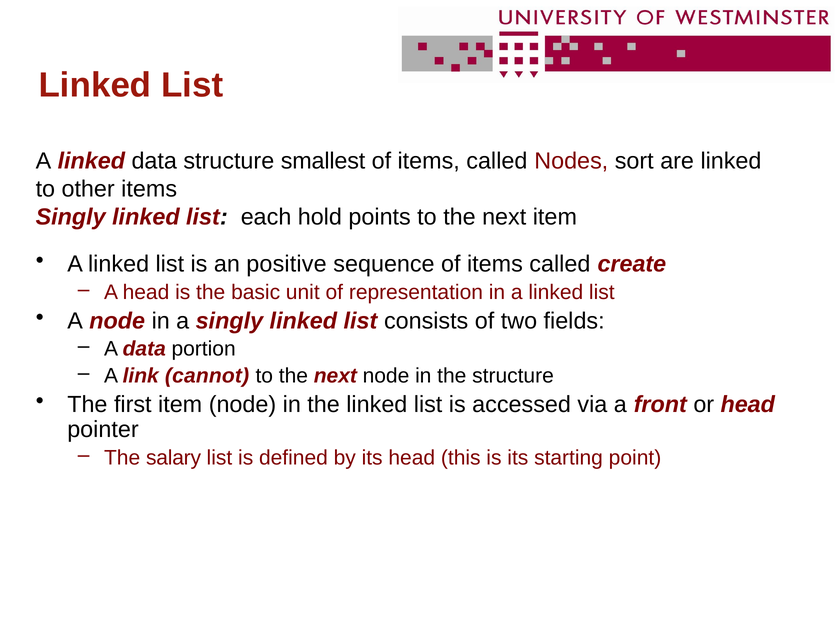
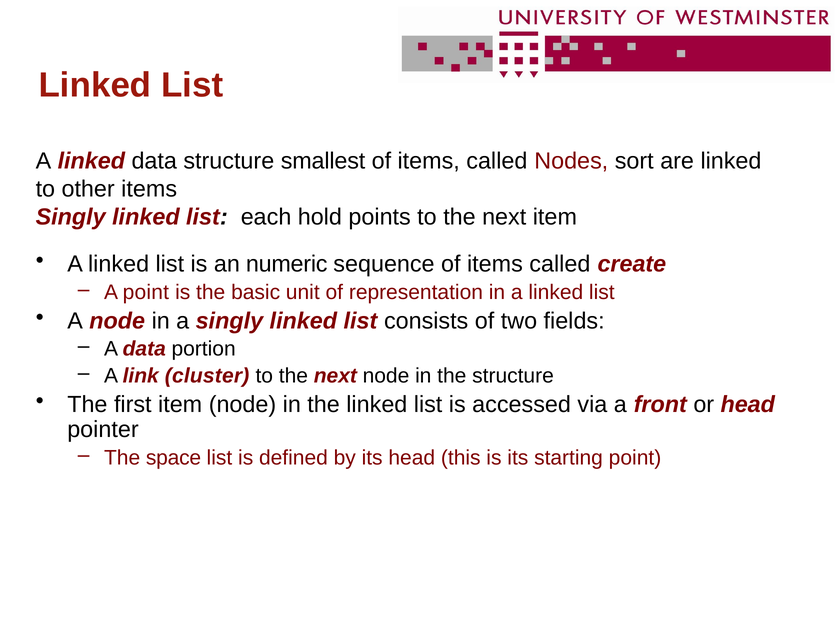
positive: positive -> numeric (287, 264)
A head: head -> point (146, 292)
cannot: cannot -> cluster (207, 376)
salary: salary -> space (174, 458)
